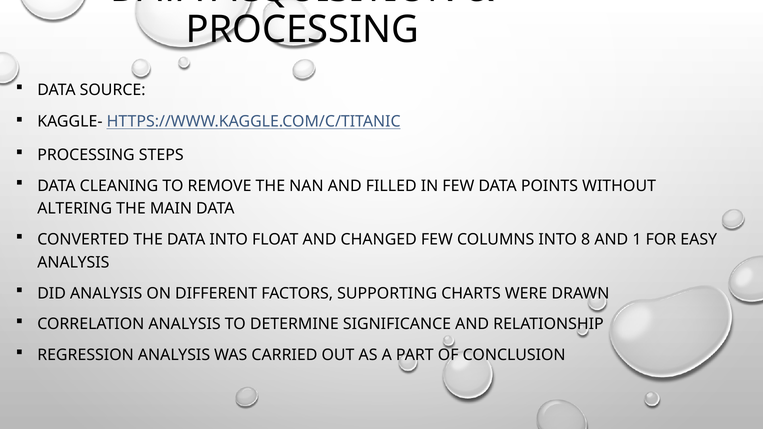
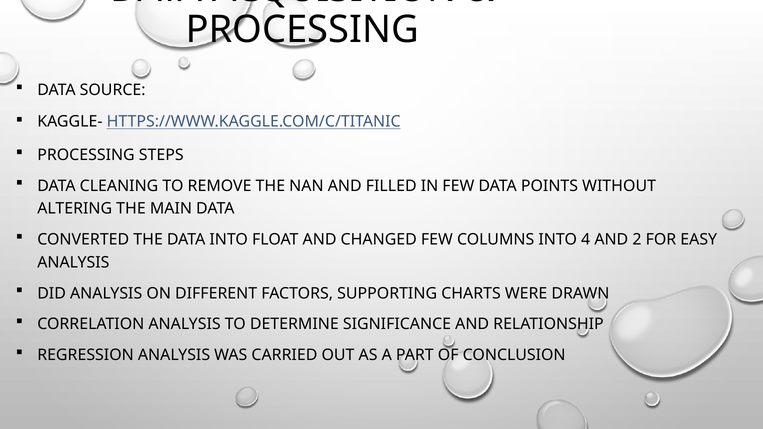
8: 8 -> 4 (586, 240)
1: 1 -> 2 (637, 240)
